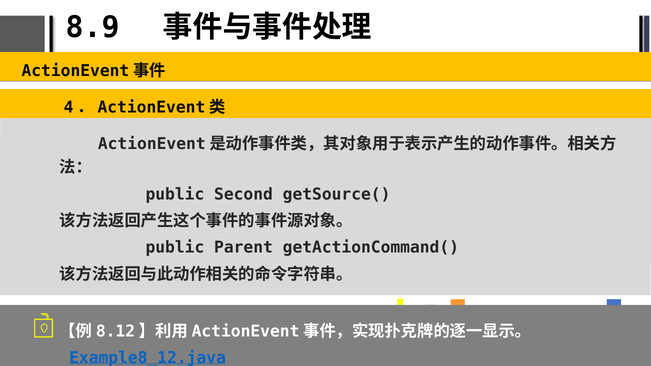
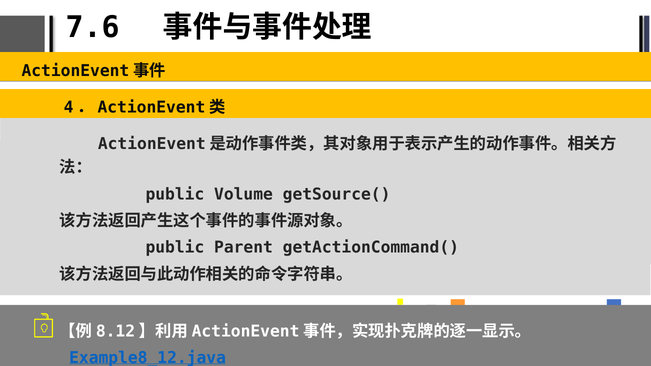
8.9: 8.9 -> 7.6 (93, 28)
Second: Second -> Volume (243, 194)
